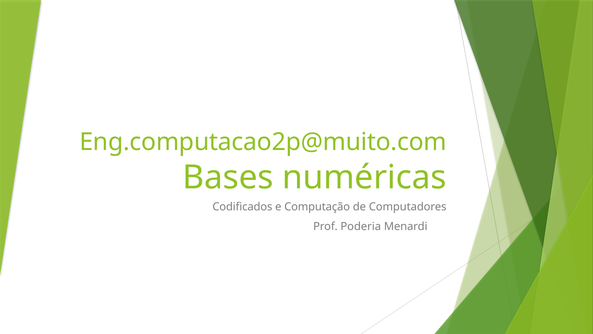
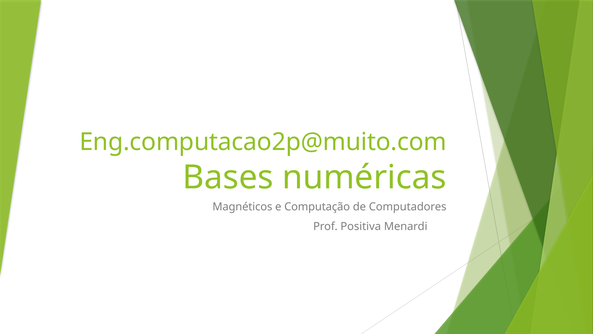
Codificados: Codificados -> Magnéticos (242, 207)
Poderia: Poderia -> Positiva (361, 226)
